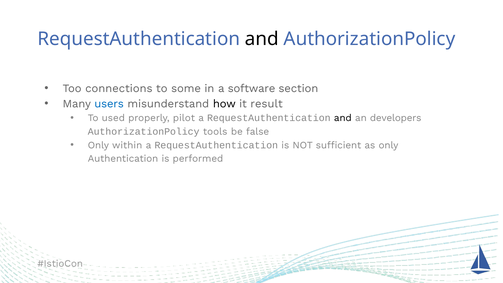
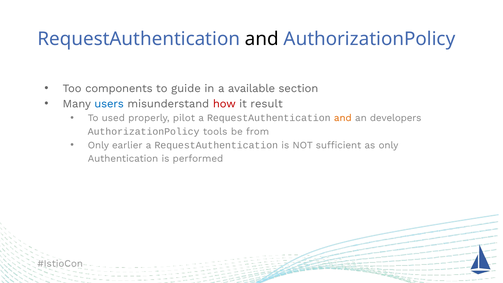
connections: connections -> components (119, 88)
some: some -> guide (186, 88)
software: software -> available (252, 88)
how colour: black -> red (224, 104)
and colour: black -> orange (343, 118)
false: false -> from (258, 132)
within: within -> earlier (127, 145)
